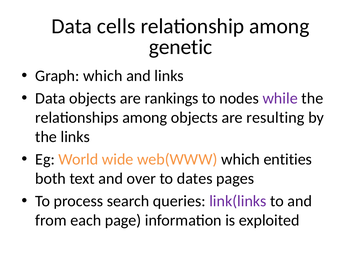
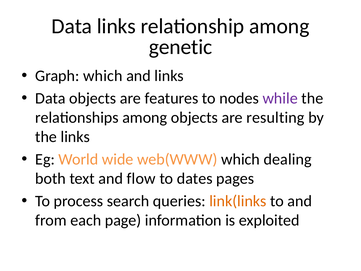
Data cells: cells -> links (116, 26)
rankings: rankings -> features (171, 98)
entities: entities -> dealing (288, 159)
over: over -> flow (141, 178)
link(links colour: purple -> orange (238, 201)
